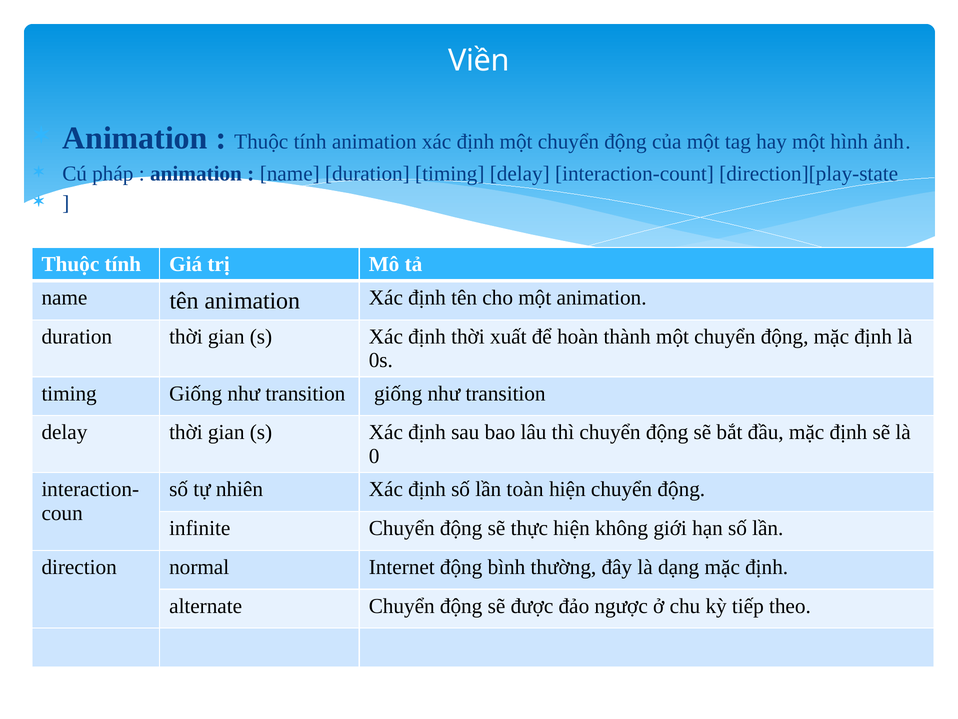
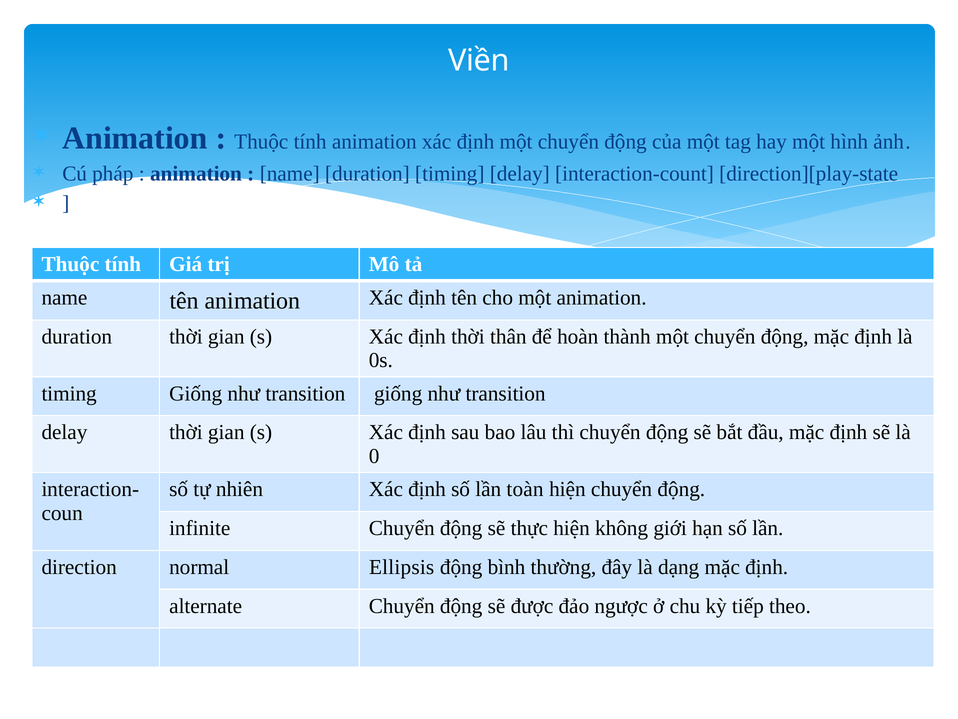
xuất: xuất -> thân (508, 336)
Internet: Internet -> Ellipsis (402, 567)
